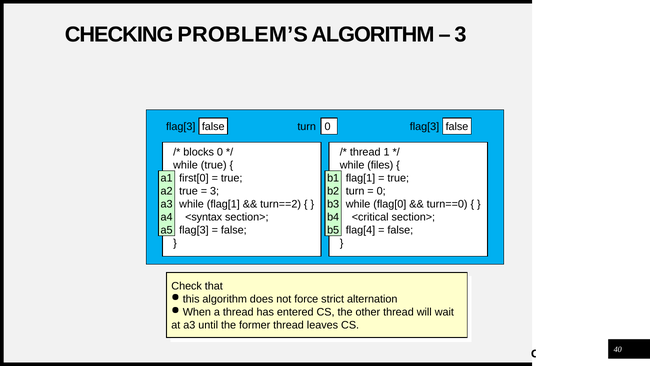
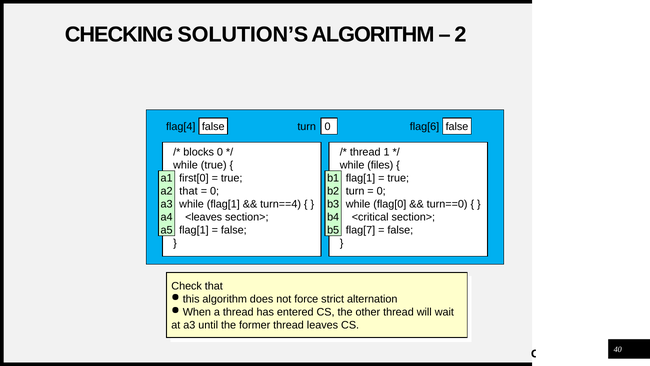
PROBLEM’S: PROBLEM’S -> SOLUTION’S (243, 34)
3: 3 -> 2 (461, 34)
flag[3: flag[3 -> flag[4 (181, 127)
flag[3: flag[3 -> flag[6 (425, 127)
true: true -> that (188, 191)
3: 3 -> 0 (215, 191)
turn==2: turn==2 -> turn==4 (281, 204)
<syntax: <syntax -> <leaves (204, 217)
flag[3: flag[3 -> flag[1 (194, 230)
flag[4: flag[4 -> flag[7 (360, 230)
